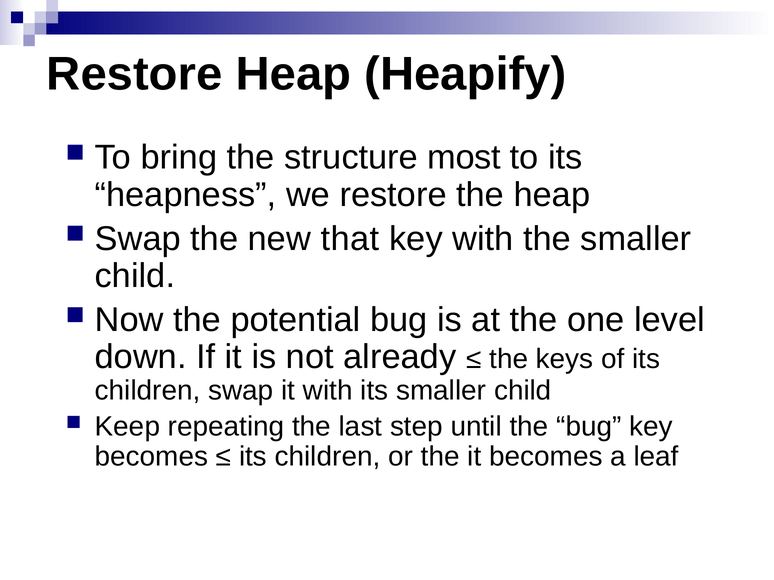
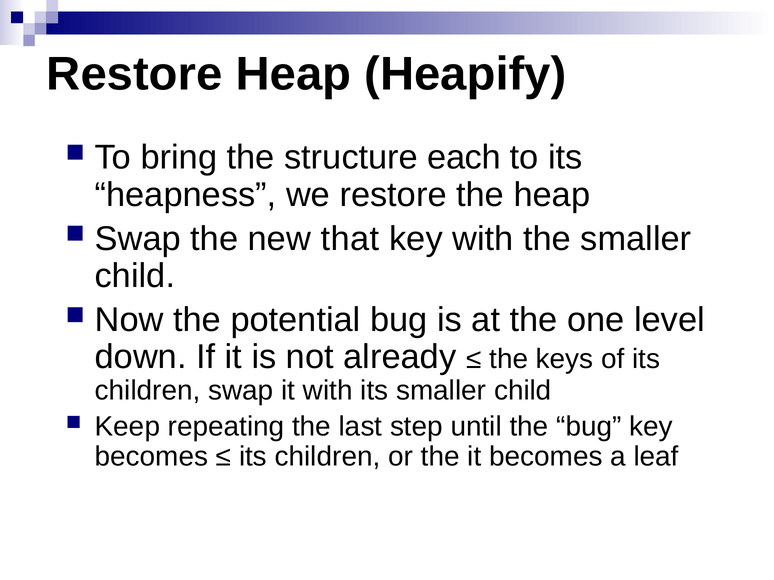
most: most -> each (464, 158)
